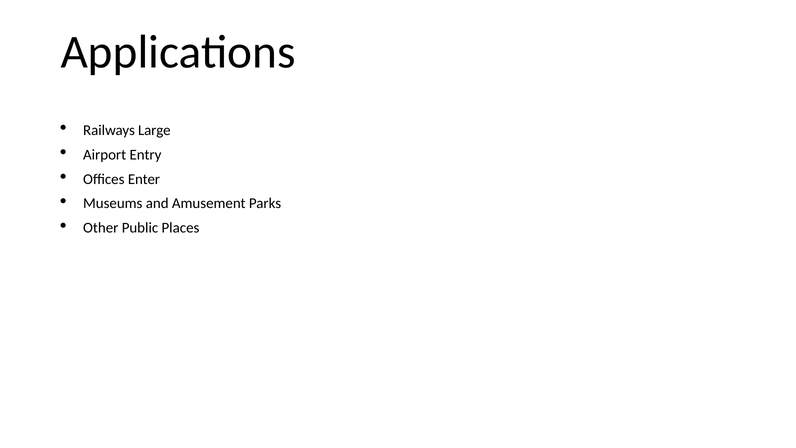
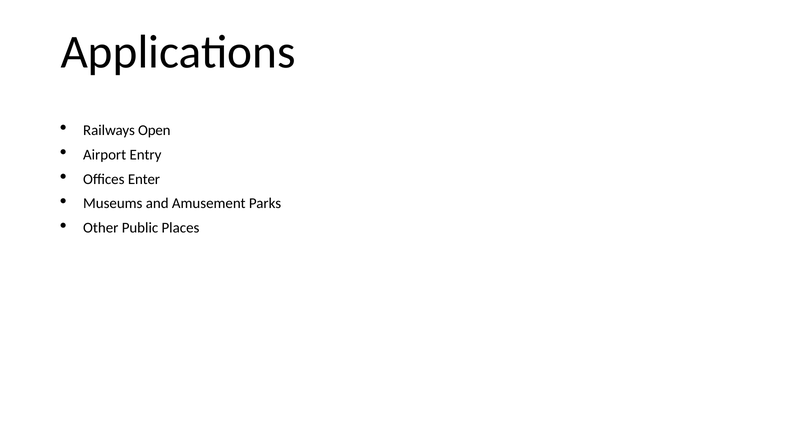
Large: Large -> Open (154, 130)
